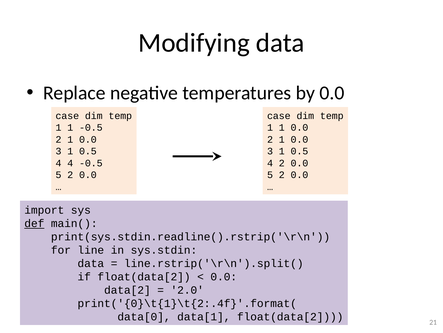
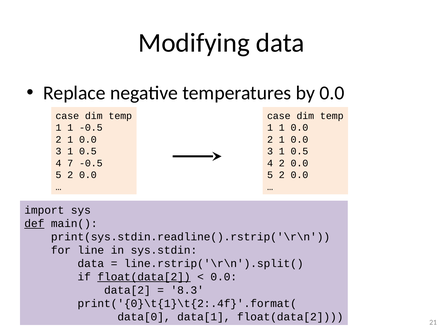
4 4: 4 -> 7 (70, 163)
float(data[2 underline: none -> present (144, 276)
2.0: 2.0 -> 8.3 (187, 290)
